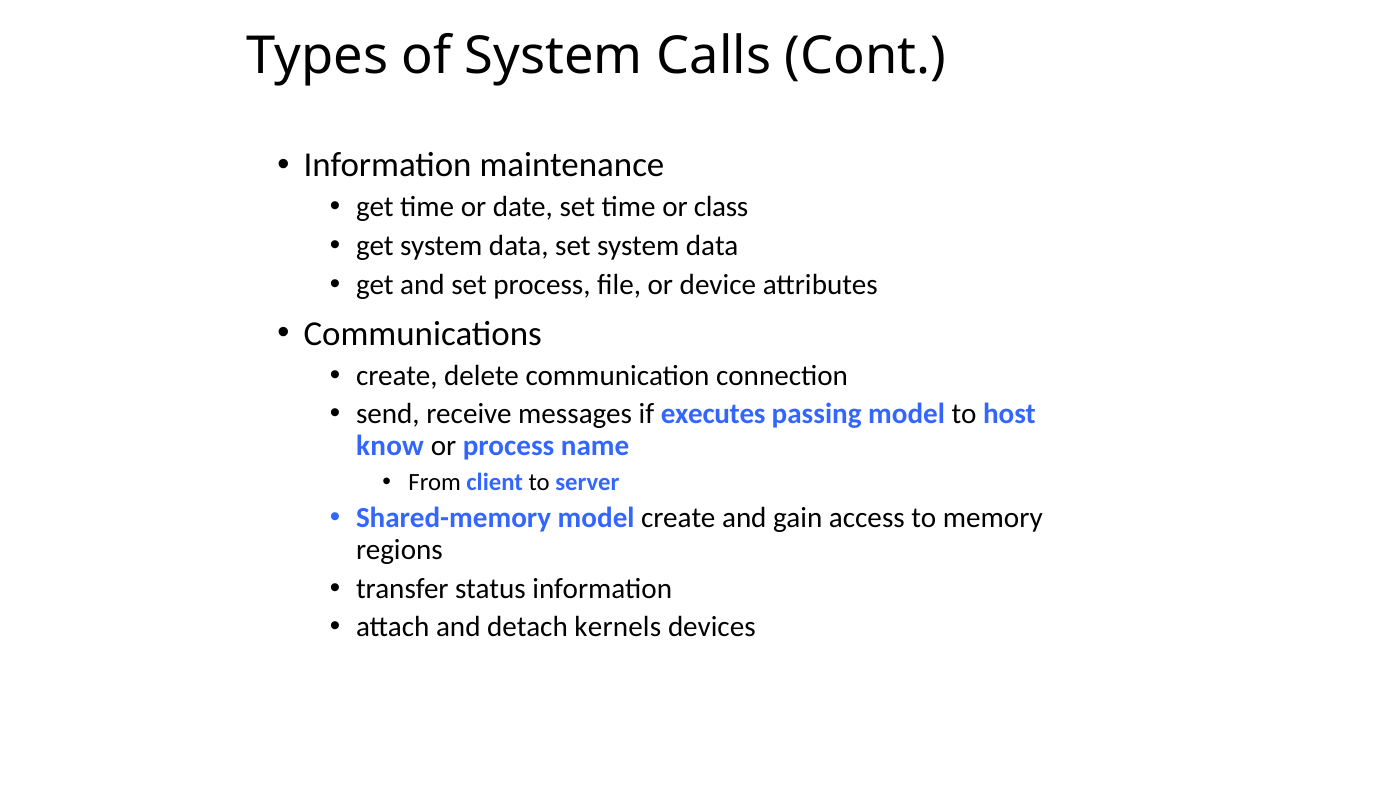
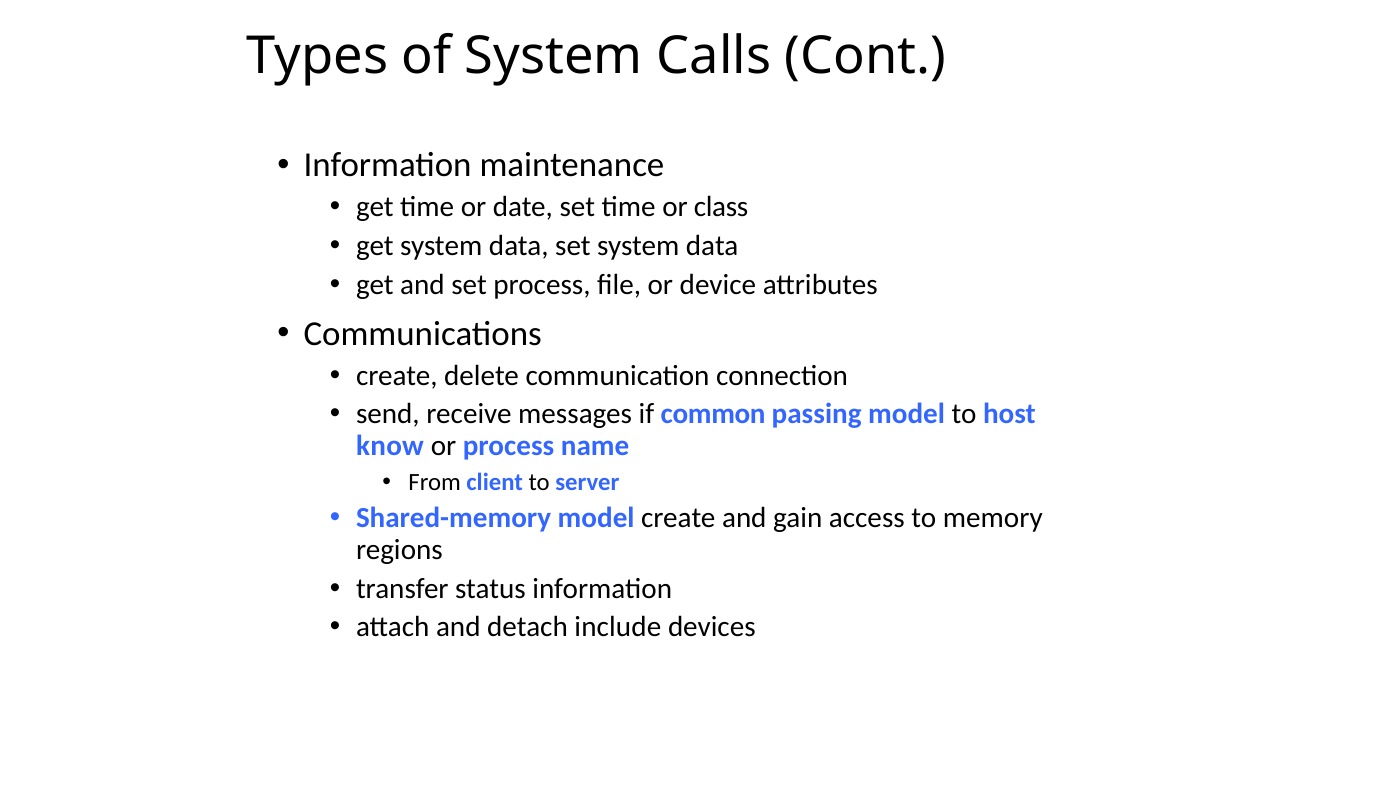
executes: executes -> common (713, 414)
kernels: kernels -> include (618, 627)
